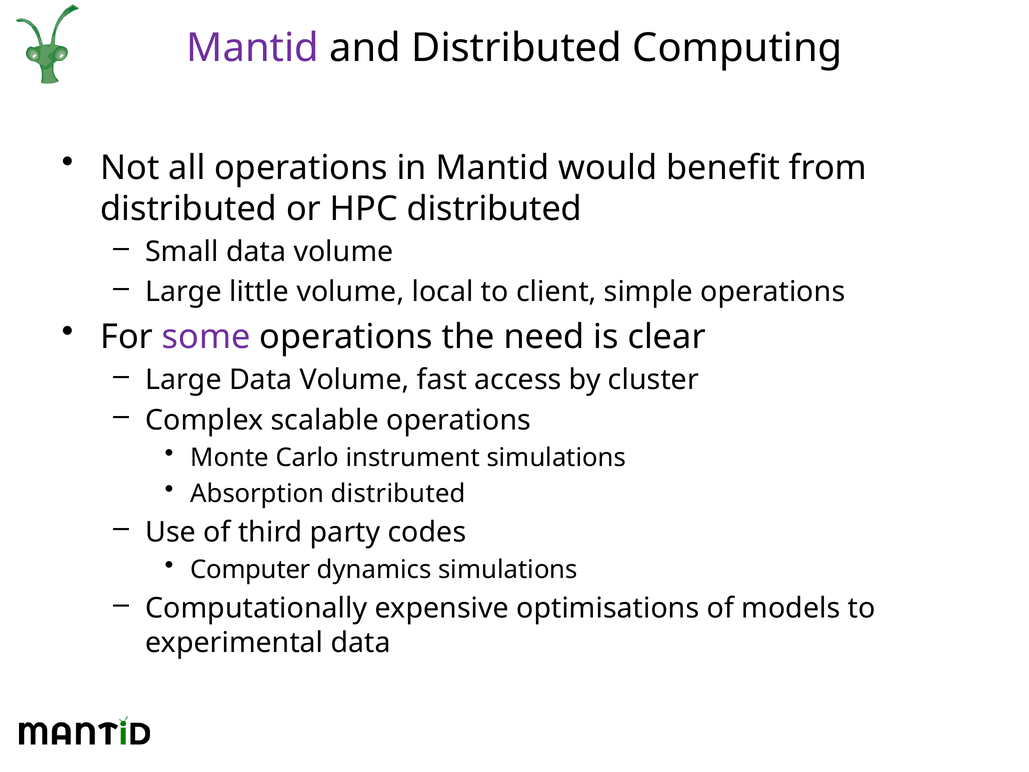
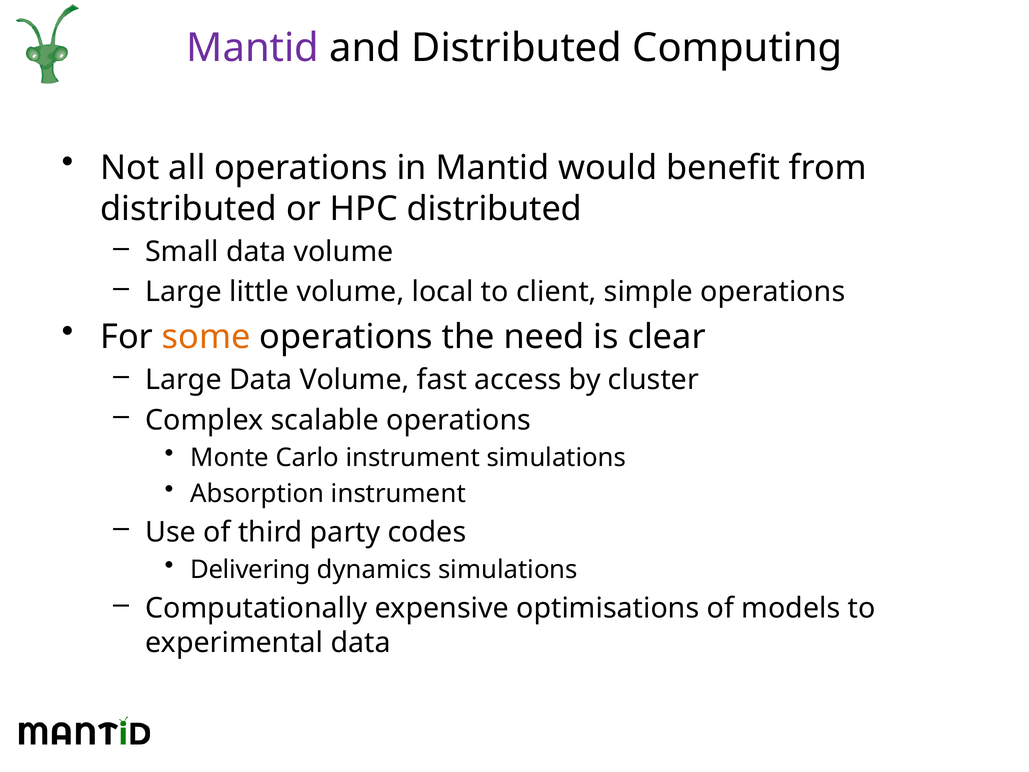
some colour: purple -> orange (206, 337)
Absorption distributed: distributed -> instrument (398, 493)
Computer: Computer -> Delivering (250, 570)
